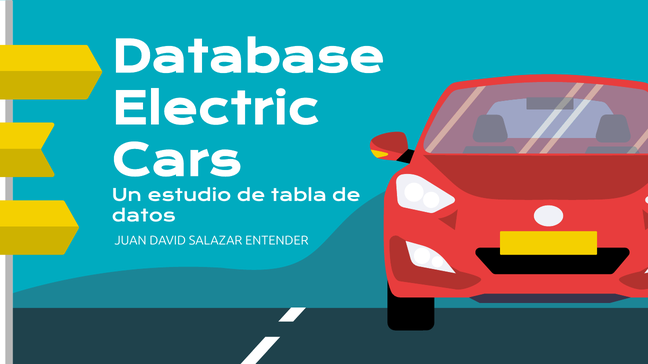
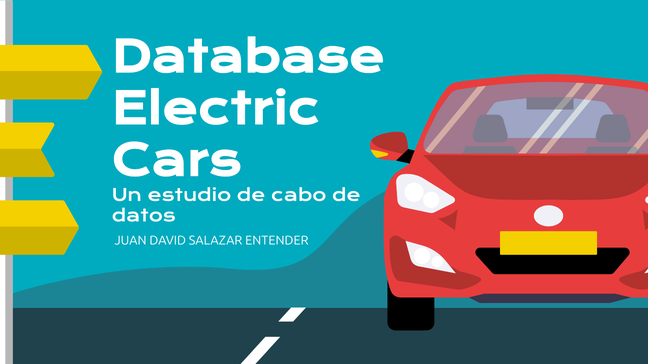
tabla: tabla -> cabo (299, 196)
